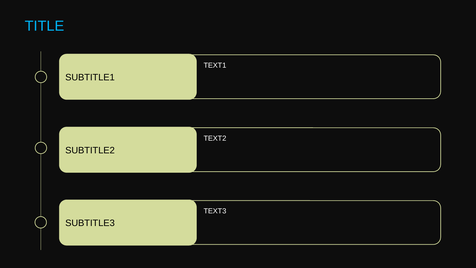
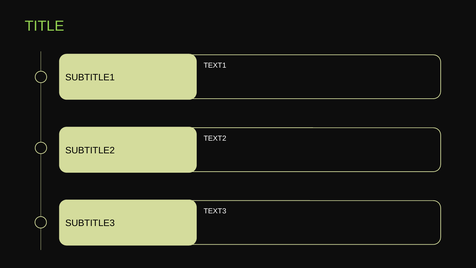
TITLE colour: light blue -> light green (44, 26)
